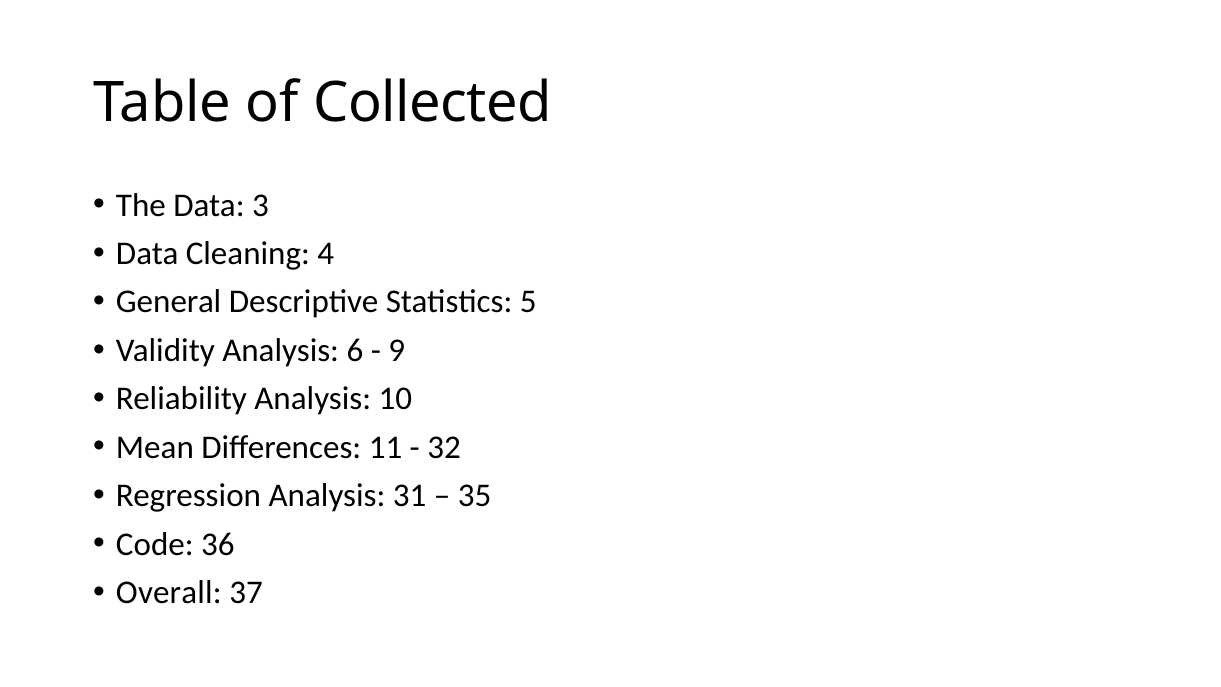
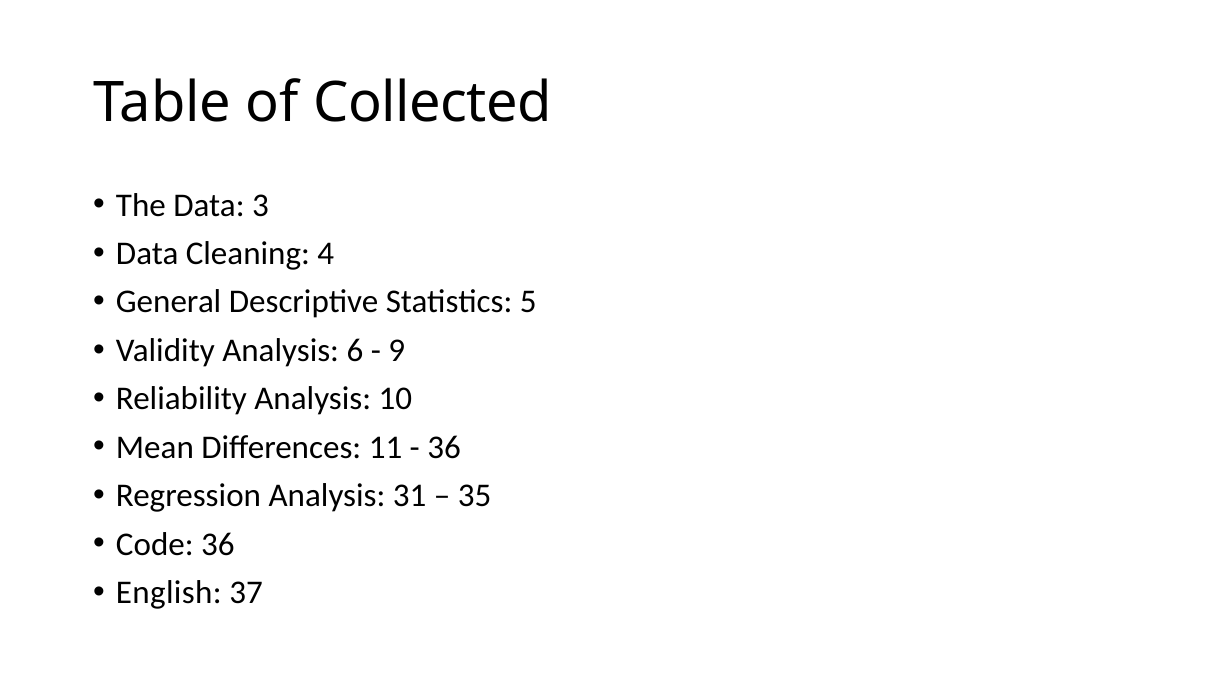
32: 32 -> 36 (444, 447)
Overall: Overall -> English (169, 592)
